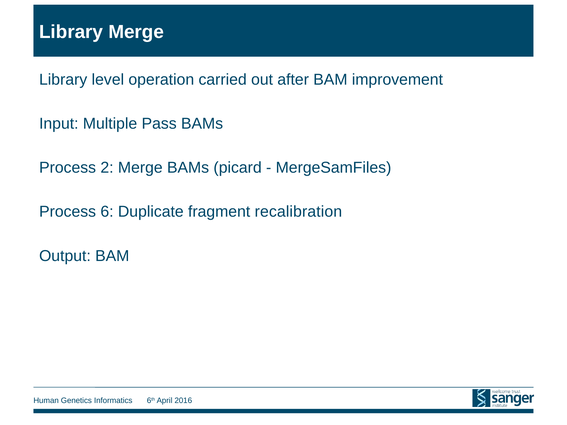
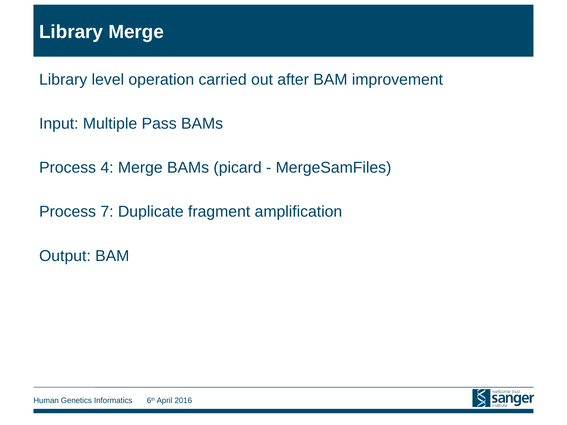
2: 2 -> 4 (107, 168)
6: 6 -> 7 (107, 212)
recalibration: recalibration -> amplification (298, 212)
